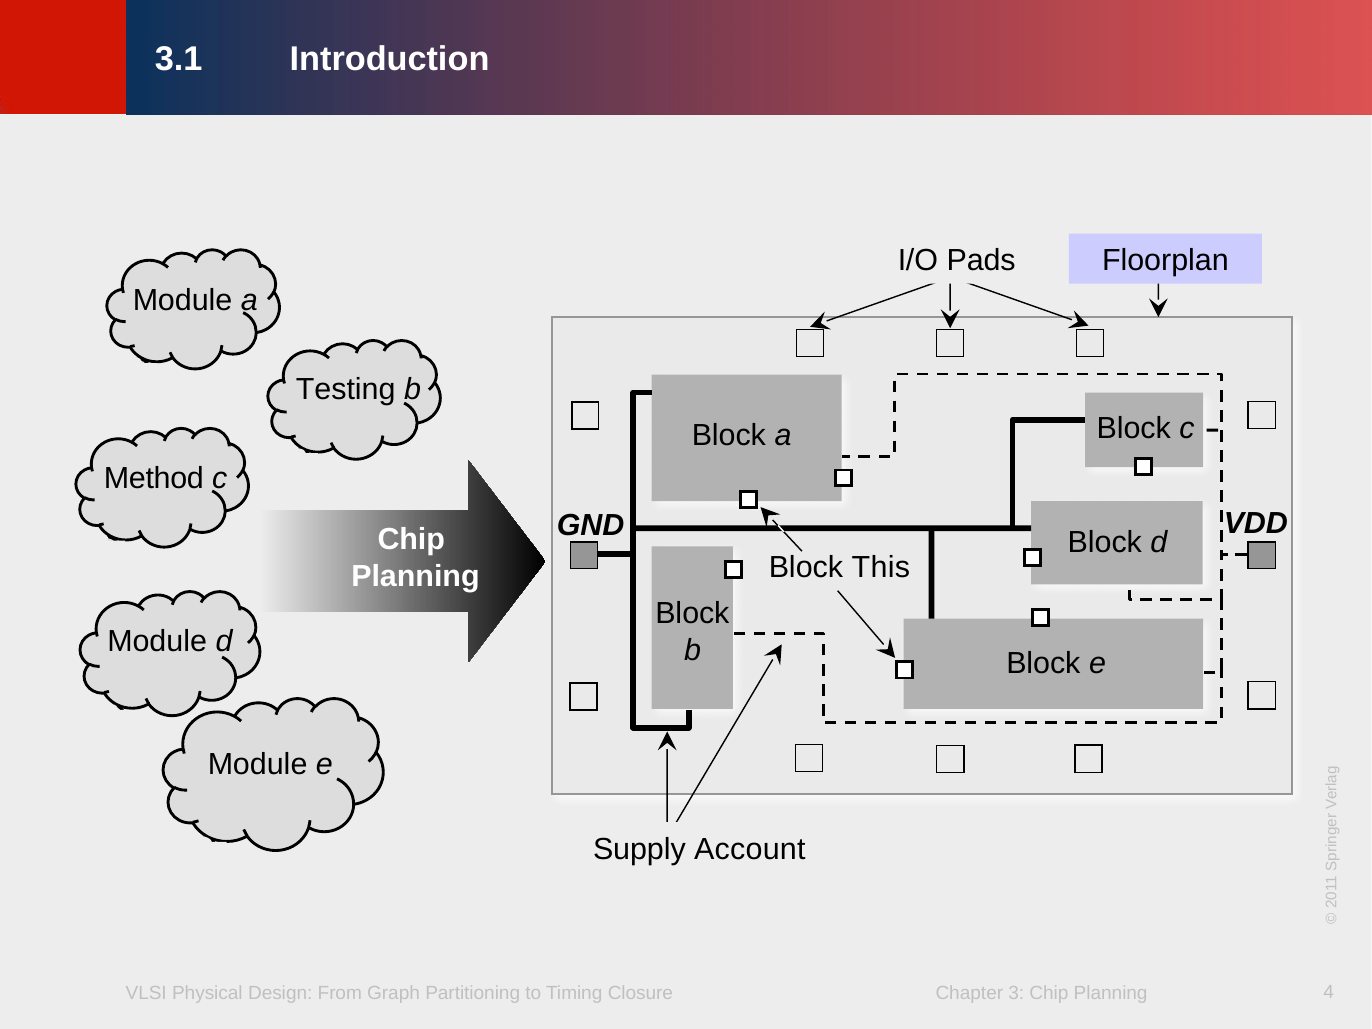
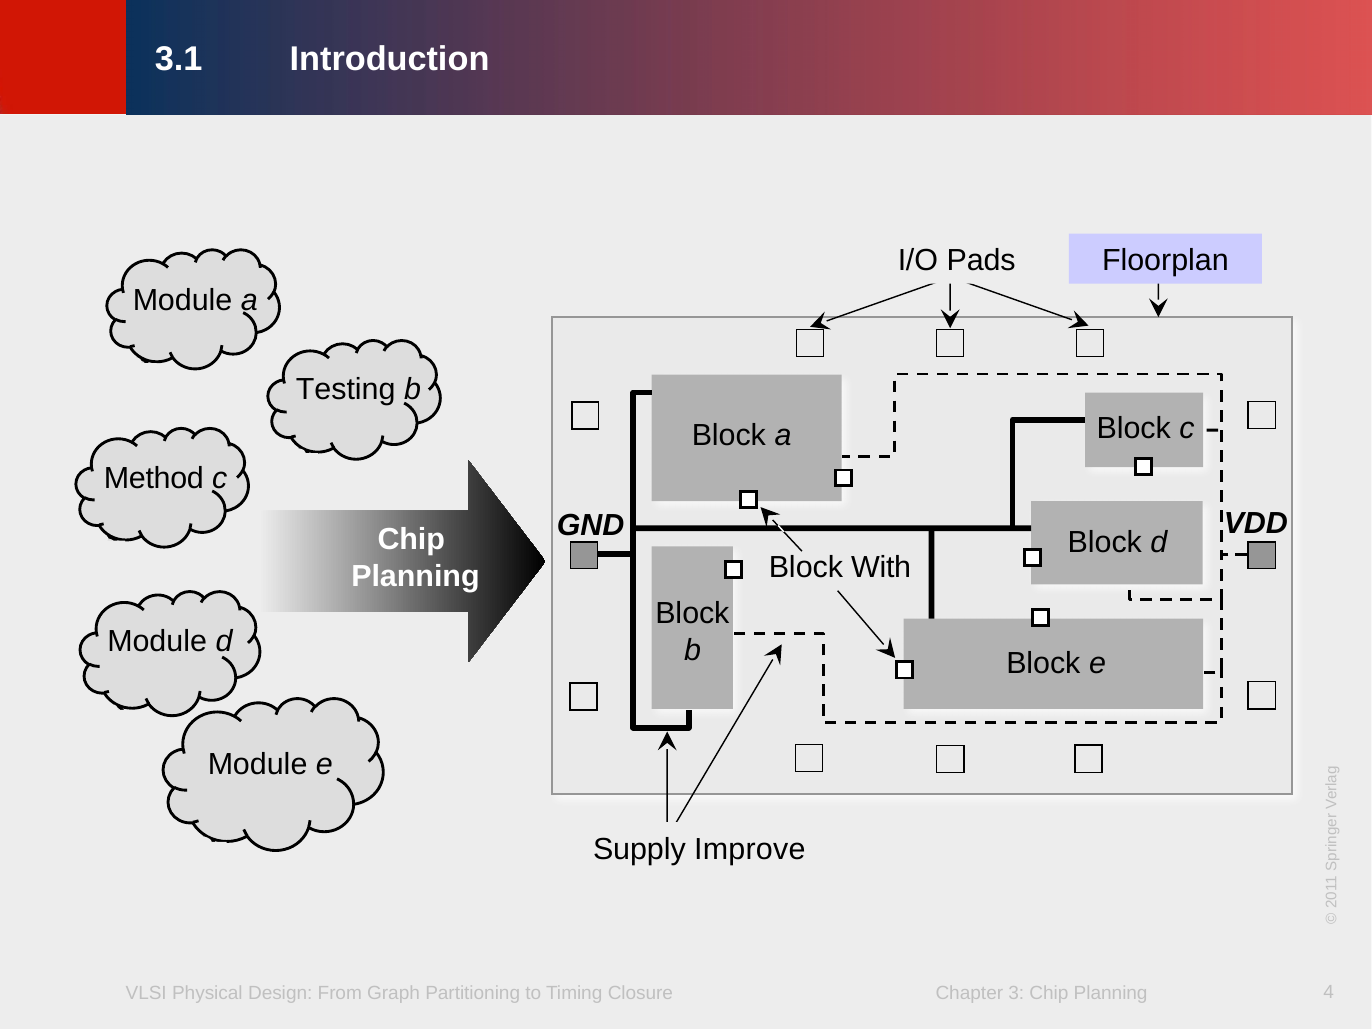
This: This -> With (881, 567)
Account: Account -> Improve (750, 849)
